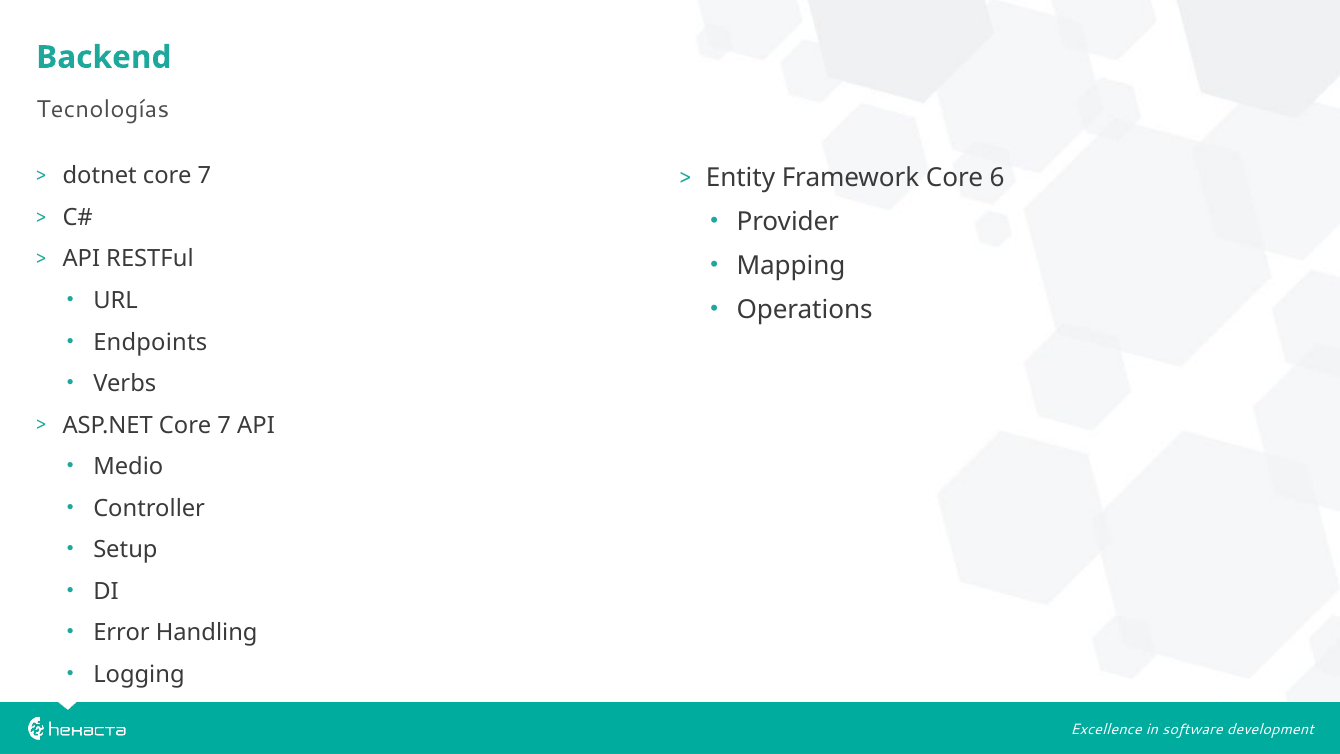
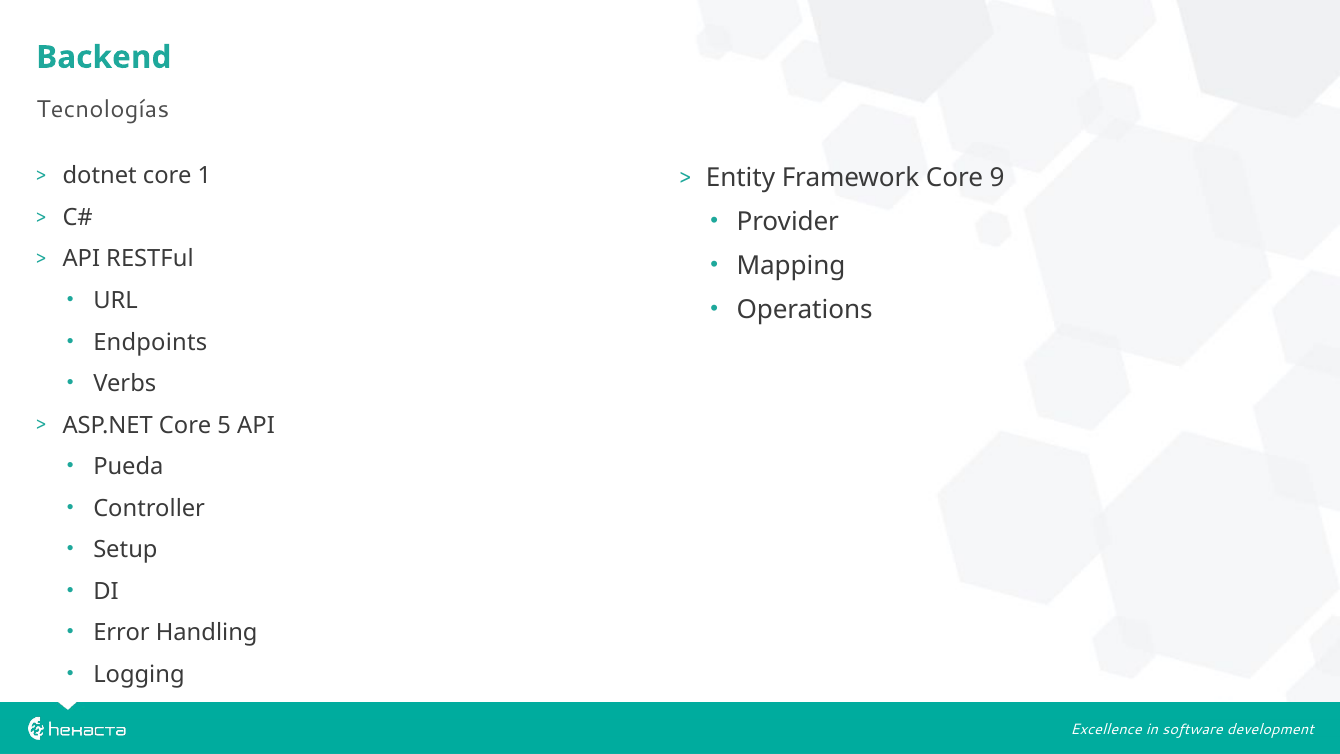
dotnet core 7: 7 -> 1 (204, 176)
6: 6 -> 9 (997, 177)
ASP.NET Core 7: 7 -> 5 (224, 425)
Medio: Medio -> Pueda (128, 467)
